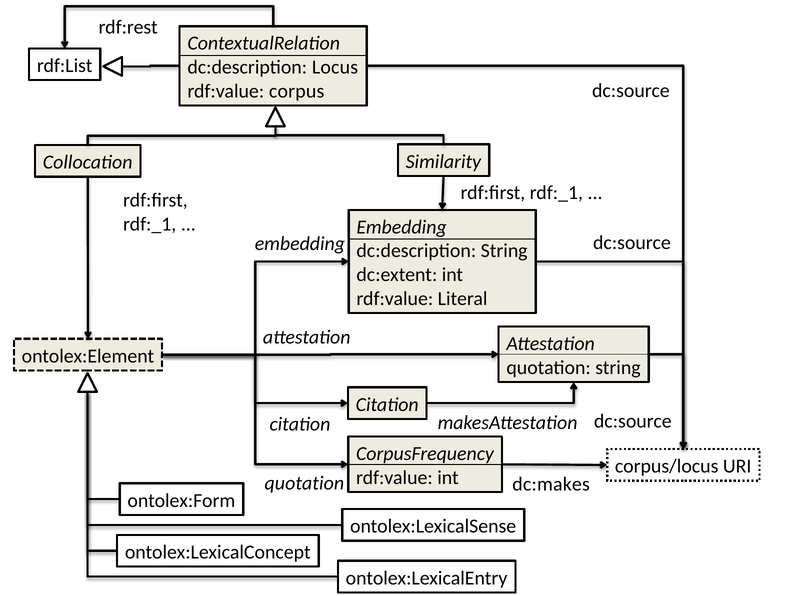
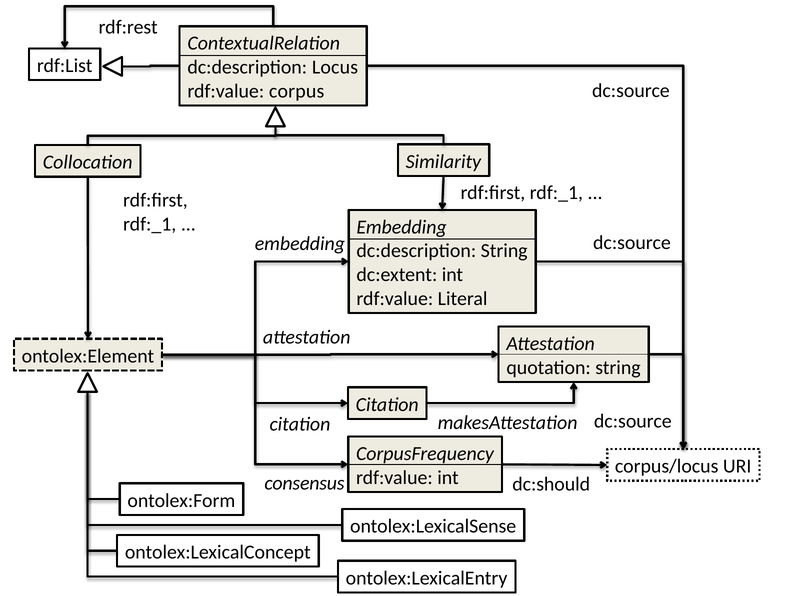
quotation: quotation -> consensus (304, 484)
dc:makes: dc:makes -> dc:should (551, 484)
